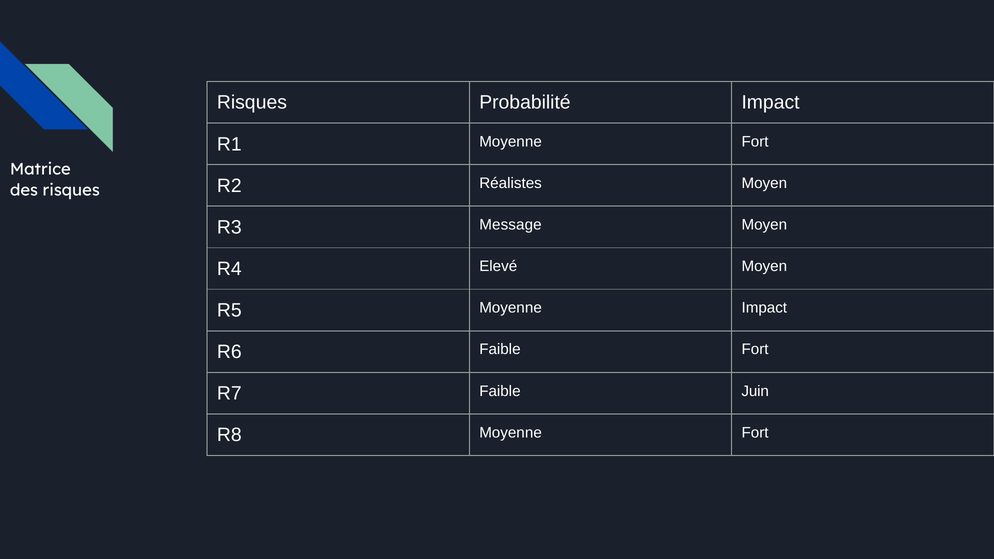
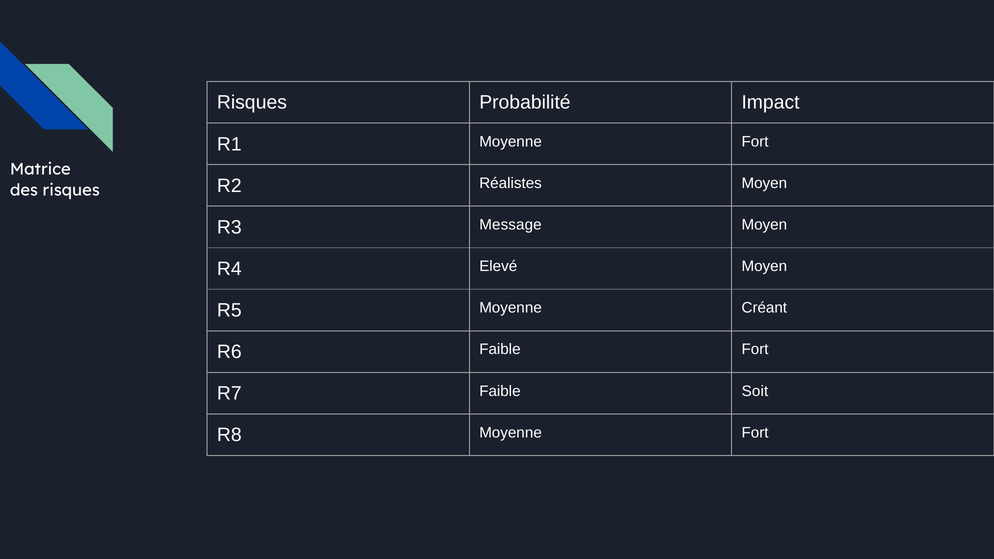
Moyenne Impact: Impact -> Créant (764, 308)
Juin: Juin -> Soit (755, 391)
